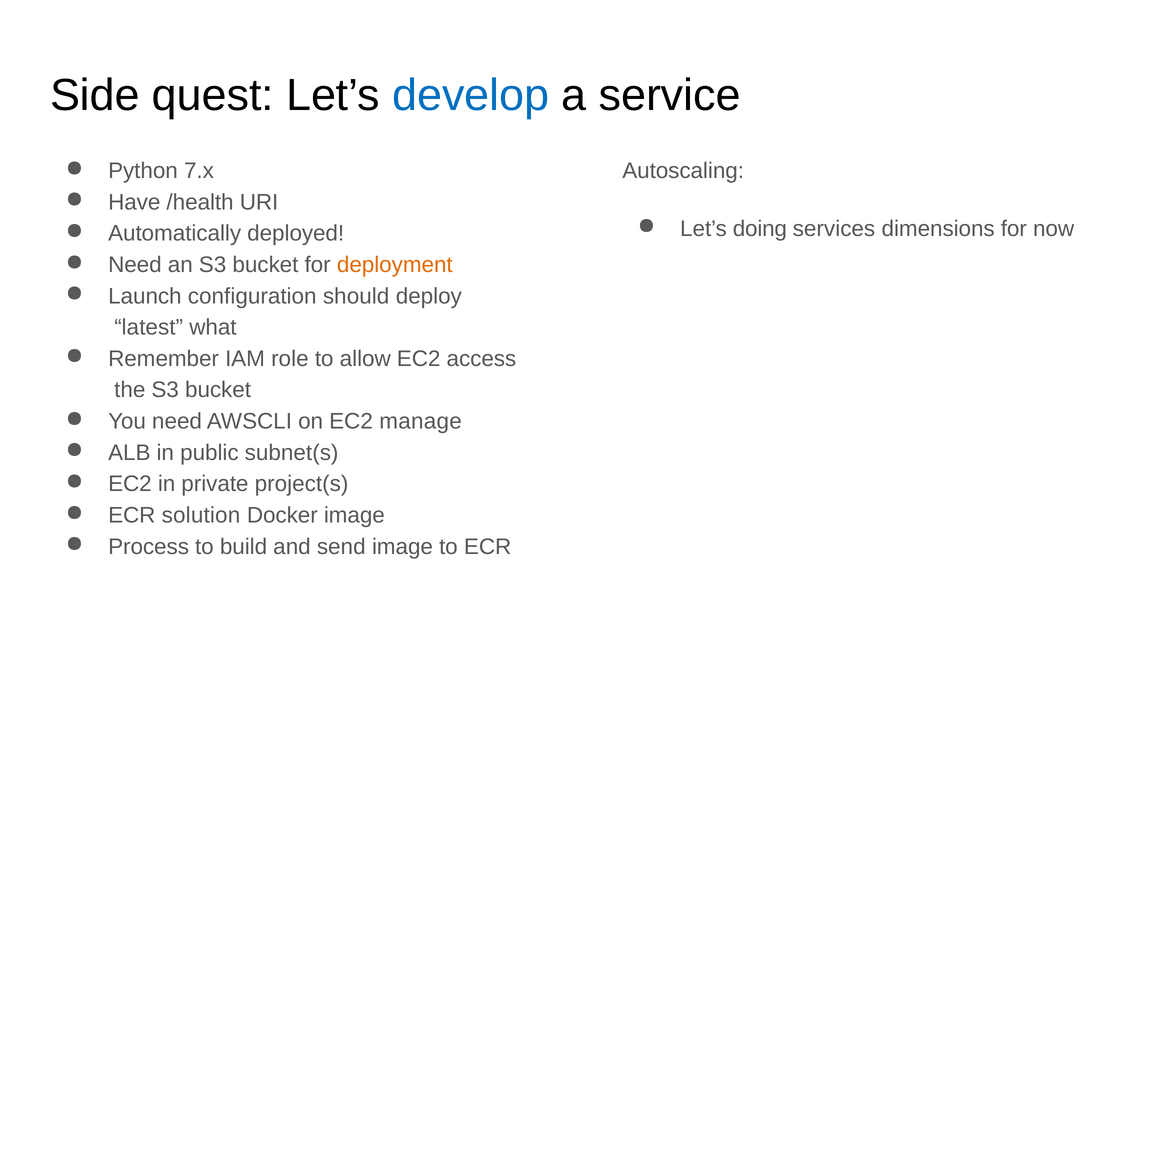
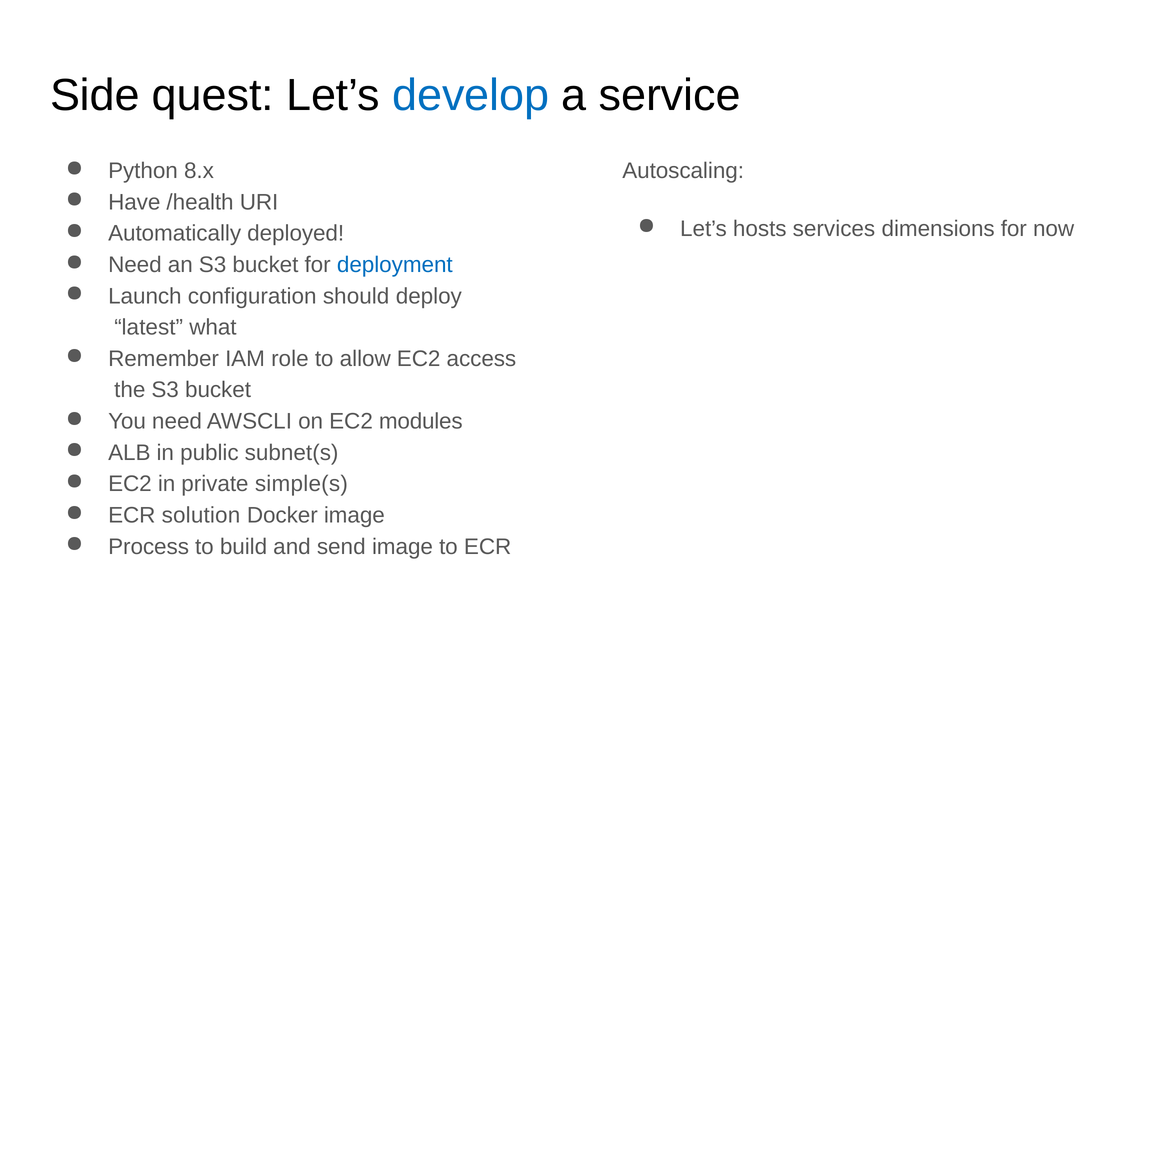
7.x: 7.x -> 8.x (199, 171)
doing: doing -> hosts (760, 229)
deployment colour: orange -> blue (395, 265)
manage: manage -> modules (421, 421)
project(s: project(s -> simple(s (301, 484)
